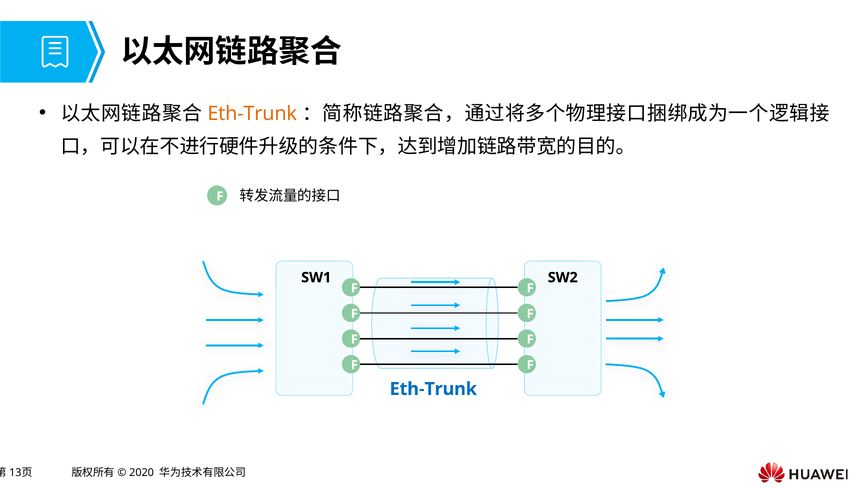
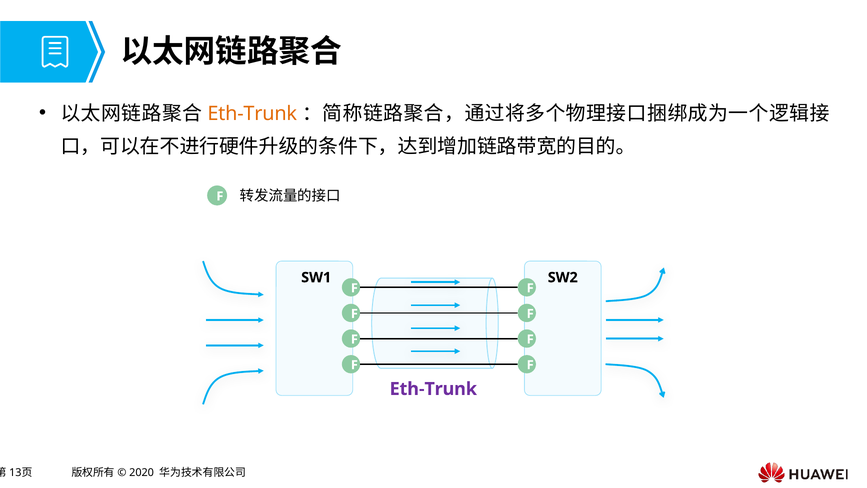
Eth-Trunk colour: blue -> purple (433, 389)
